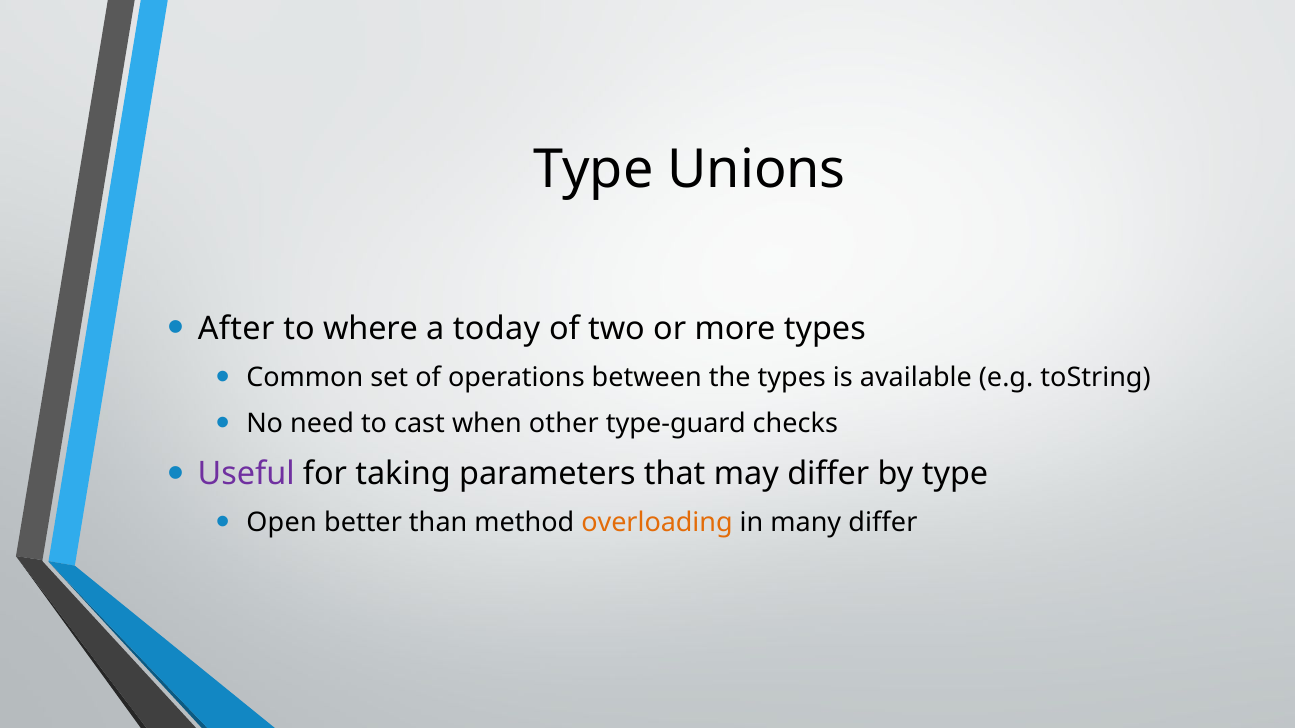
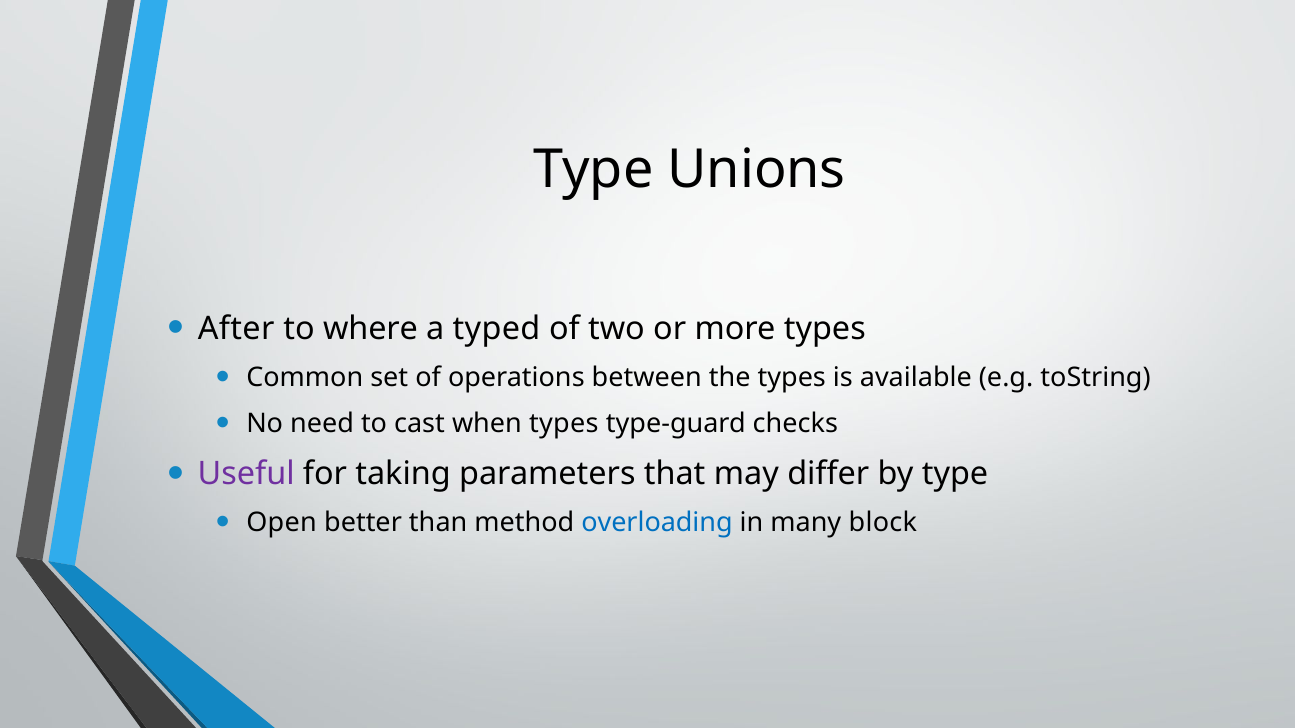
today: today -> typed (496, 329)
when other: other -> types (564, 424)
overloading colour: orange -> blue (657, 523)
many differ: differ -> block (883, 523)
